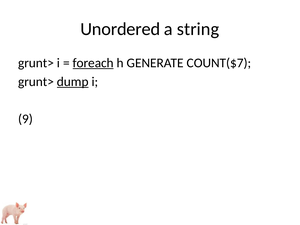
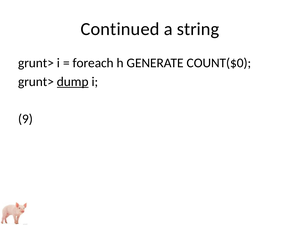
Unordered: Unordered -> Continued (120, 29)
foreach underline: present -> none (93, 63)
COUNT($7: COUNT($7 -> COUNT($0 (219, 63)
